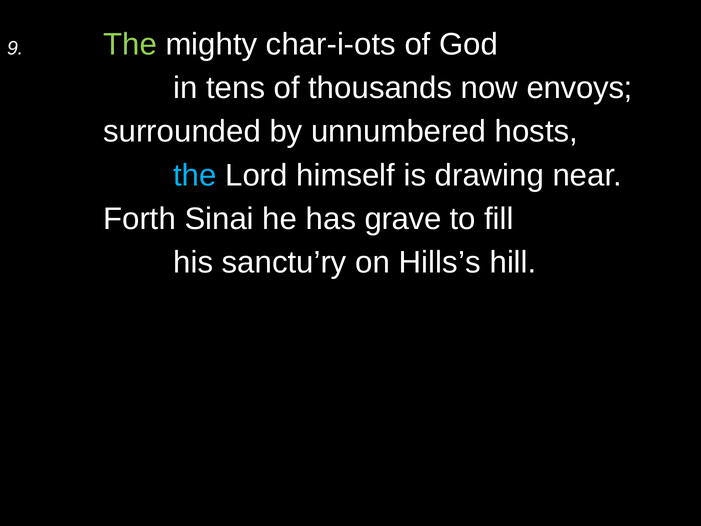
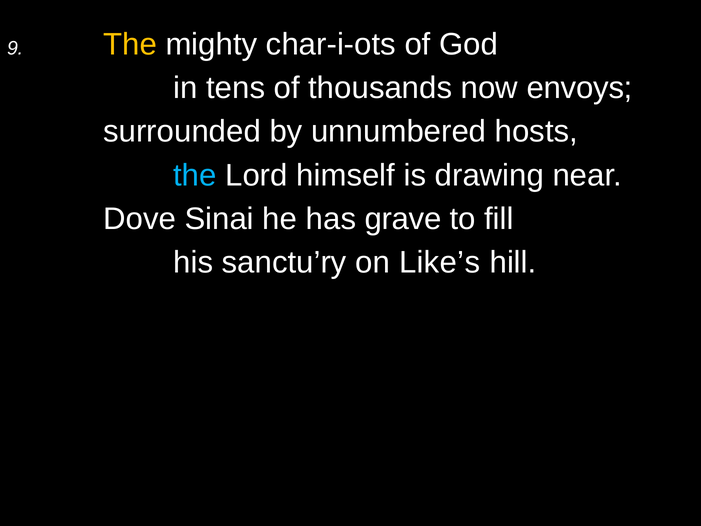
The colour: light green -> yellow (130, 44)
Forth: Forth -> Dove (140, 219)
Hills’s: Hills’s -> Like’s (440, 263)
